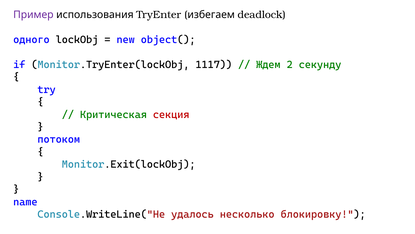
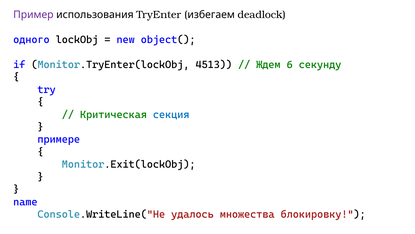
1117: 1117 -> 4513 (214, 64)
2: 2 -> 6 (290, 64)
секция colour: red -> blue (171, 114)
потоком: потоком -> примере (59, 139)
несколько: несколько -> множества (247, 214)
